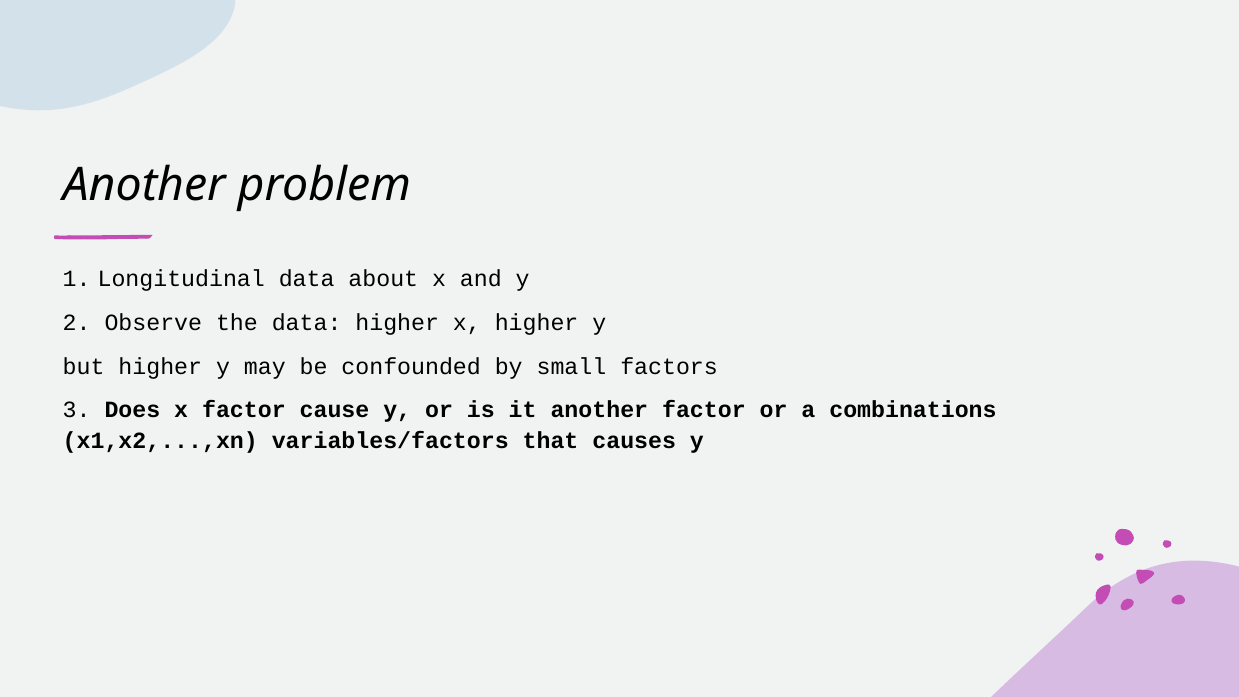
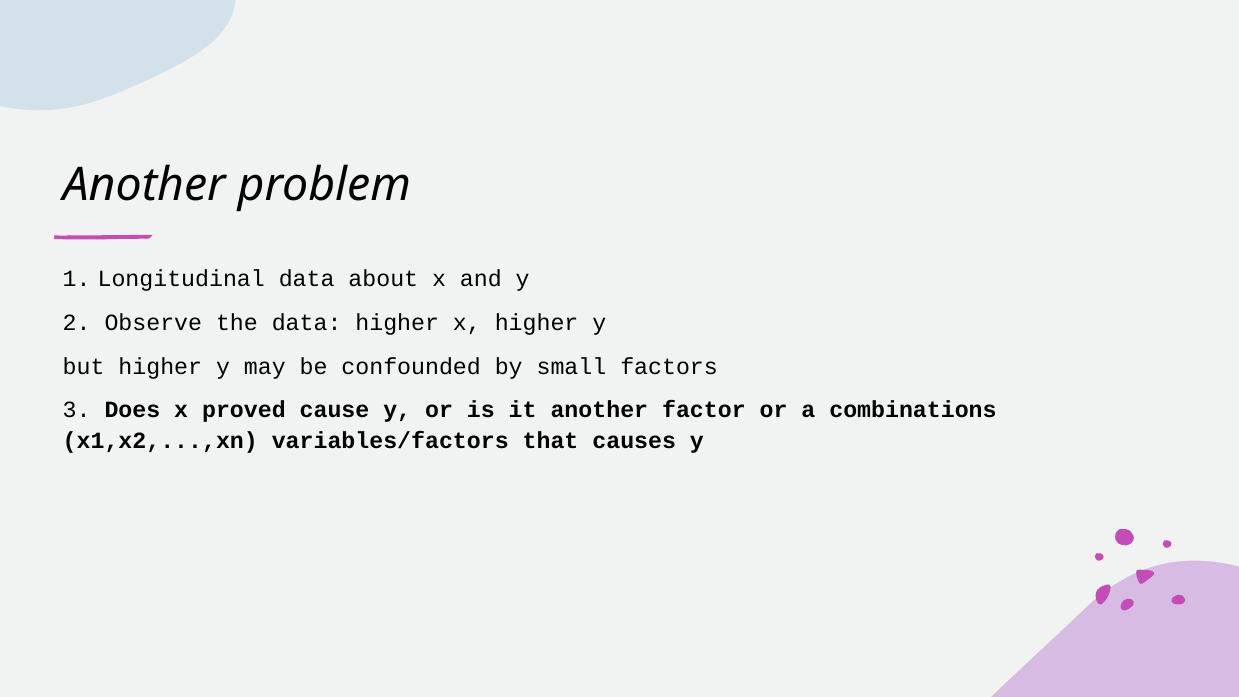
x factor: factor -> proved (244, 410)
